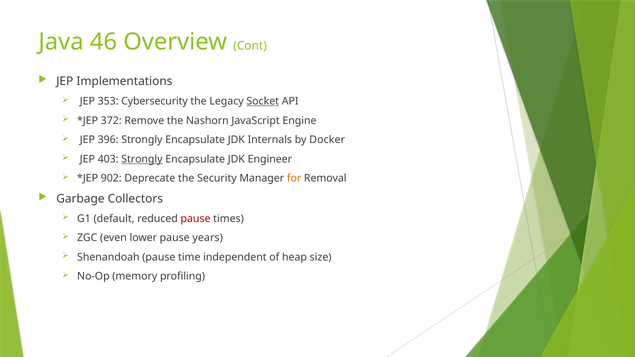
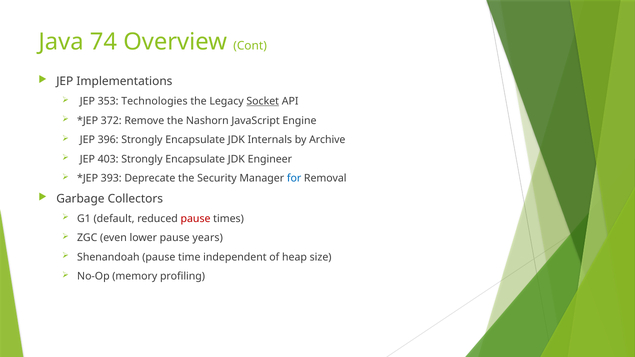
46: 46 -> 74 (103, 42)
Cybersecurity: Cybersecurity -> Technologies (154, 101)
Docker: Docker -> Archive (327, 140)
Strongly underline: present -> none (142, 159)
902: 902 -> 393 (111, 179)
for colour: orange -> blue (294, 179)
